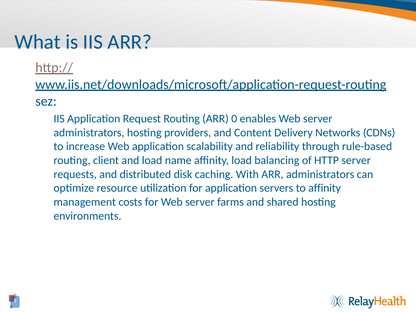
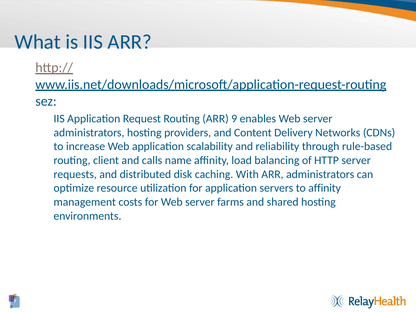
ARR 0: 0 -> 9 (234, 119)
and load: load -> calls (152, 160)
